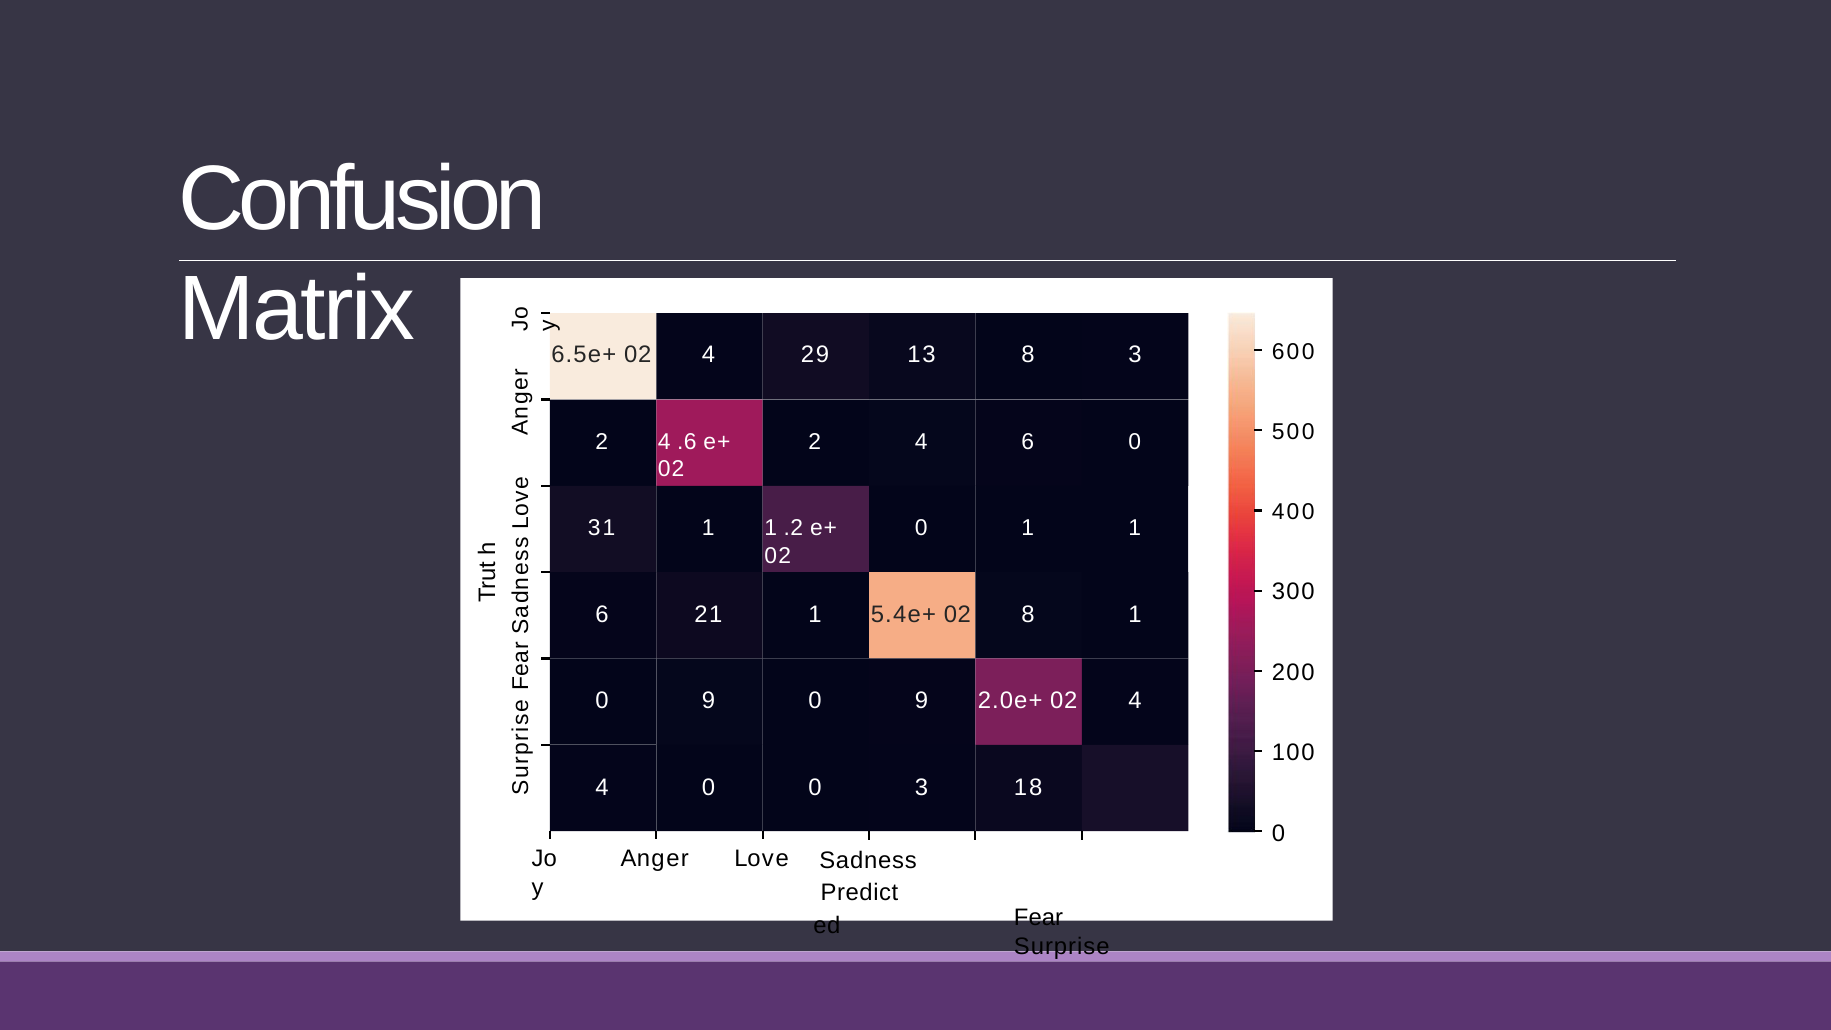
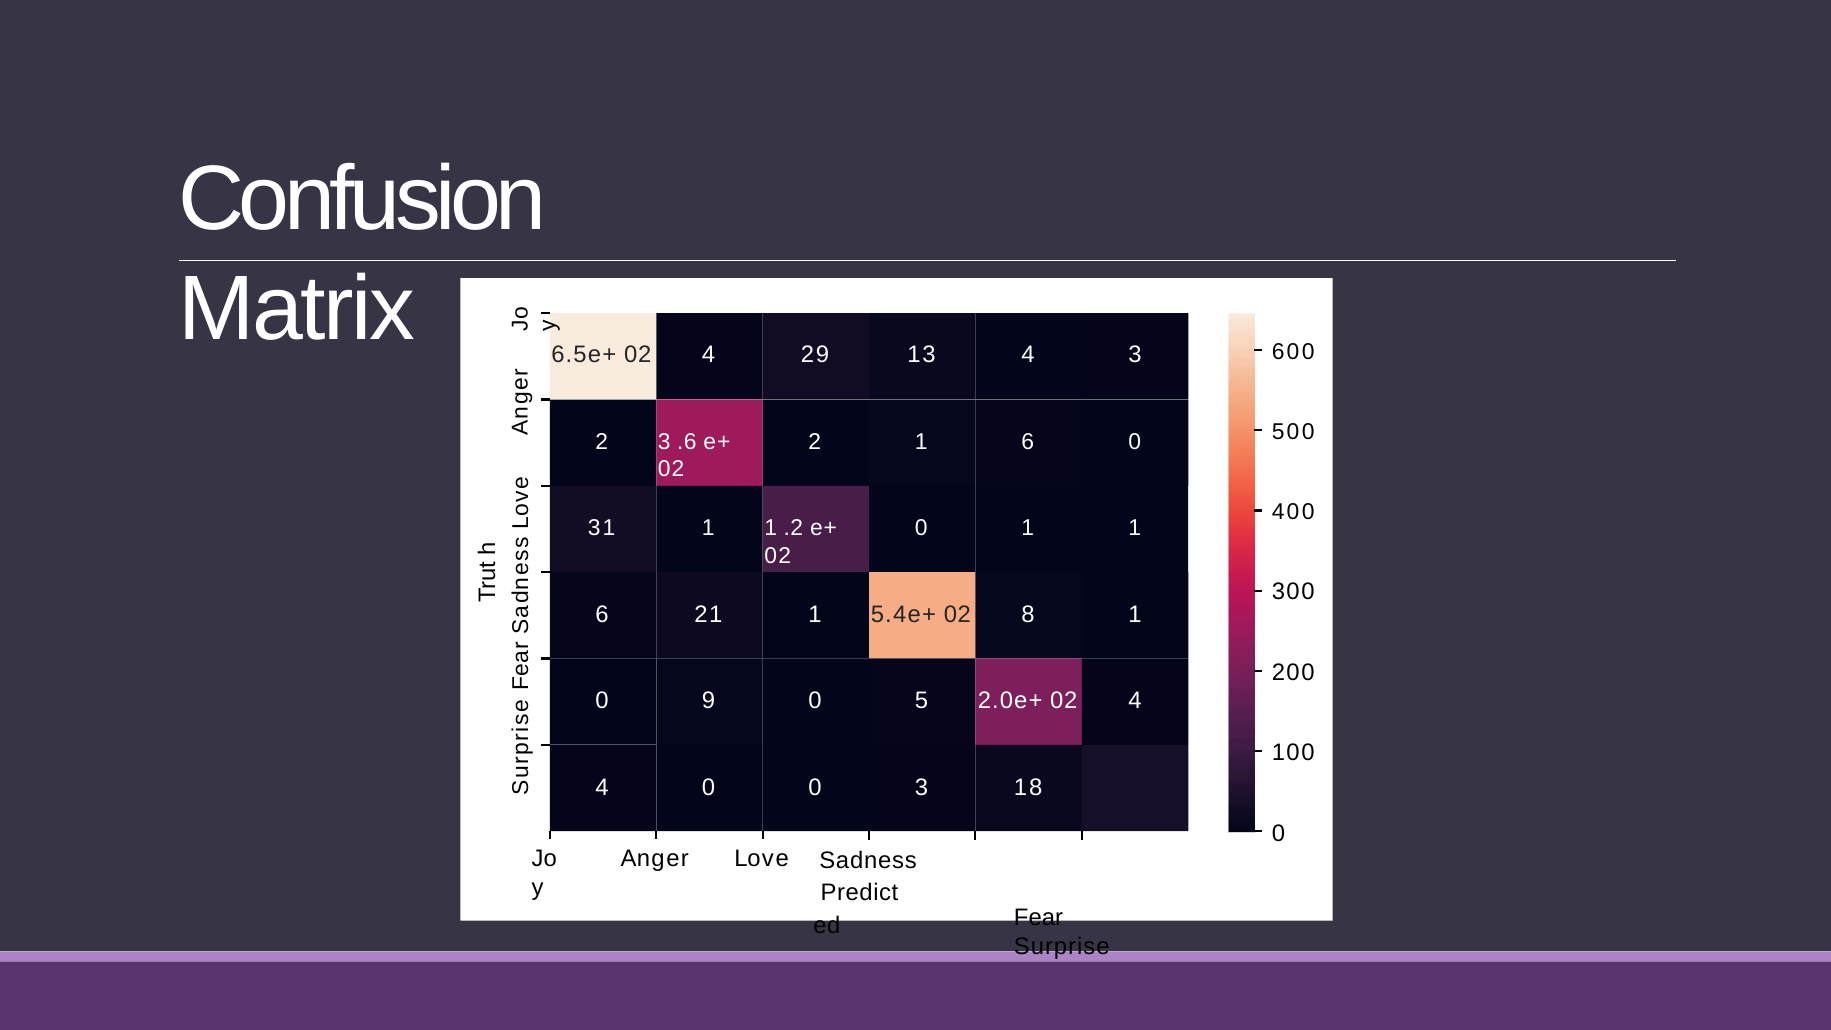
13 8: 8 -> 4 (1028, 355)
4: 4 -> 3 (664, 442)
4: 4 -> 1 (921, 442)
9 0 9: 9 -> 5 (922, 701)
